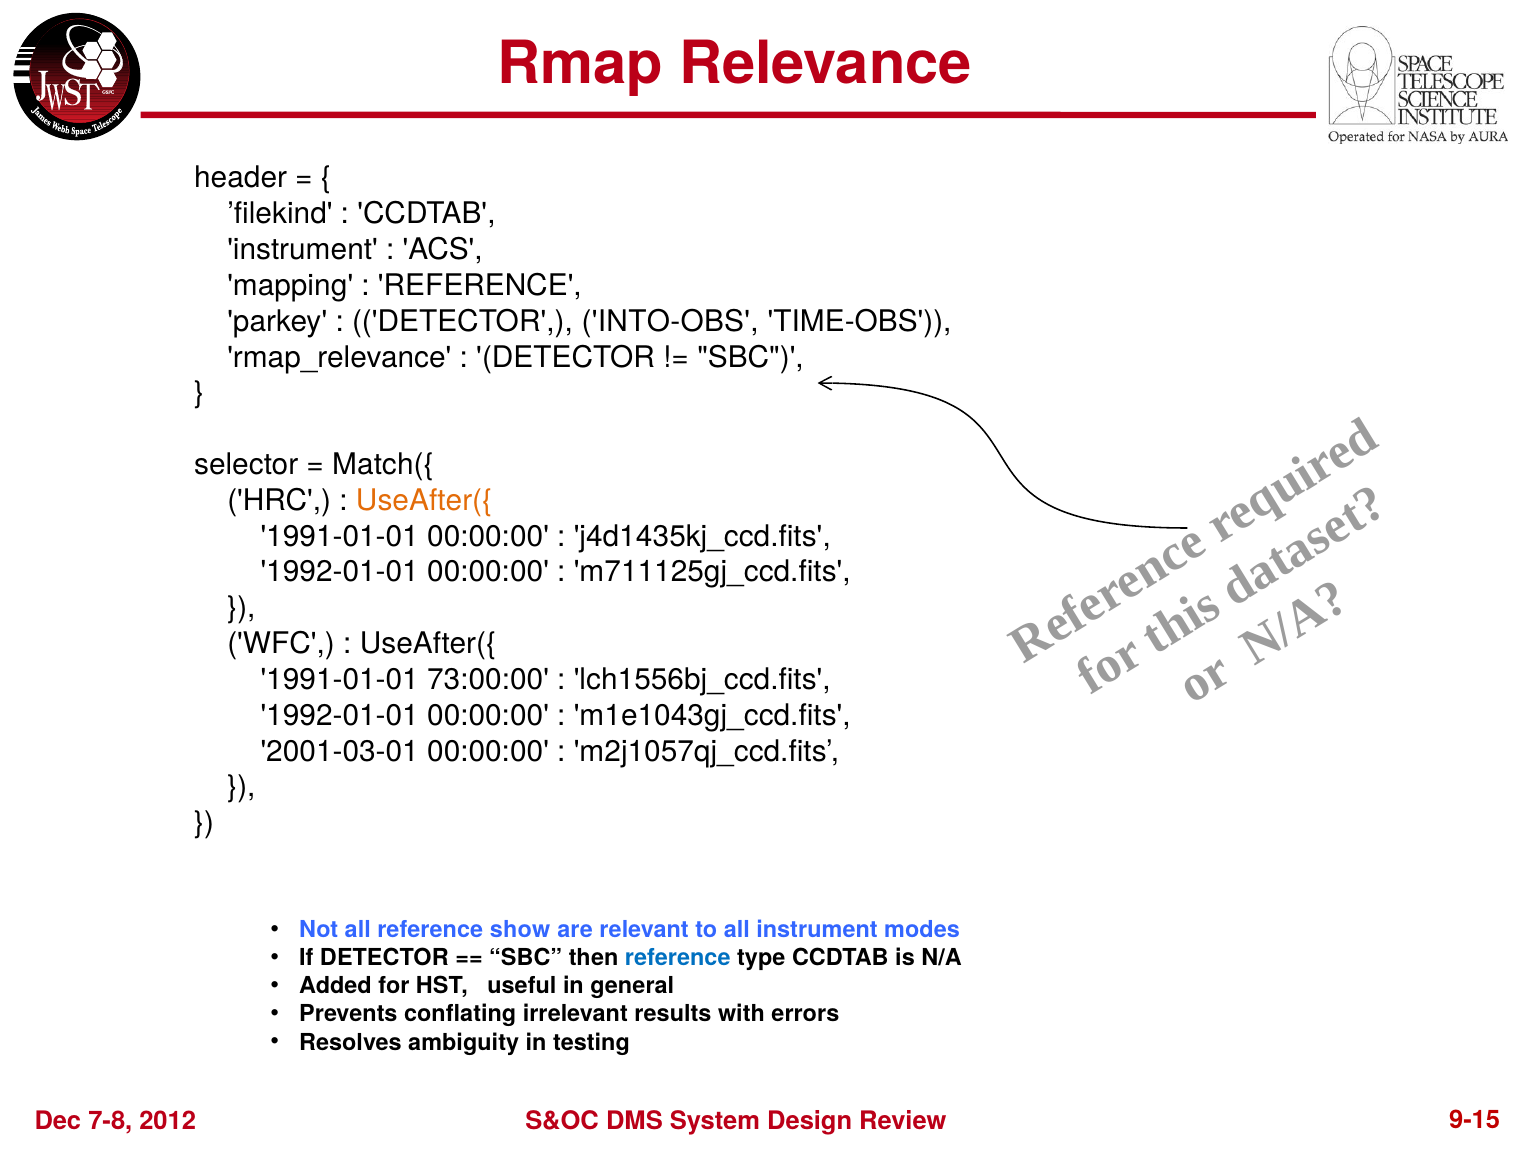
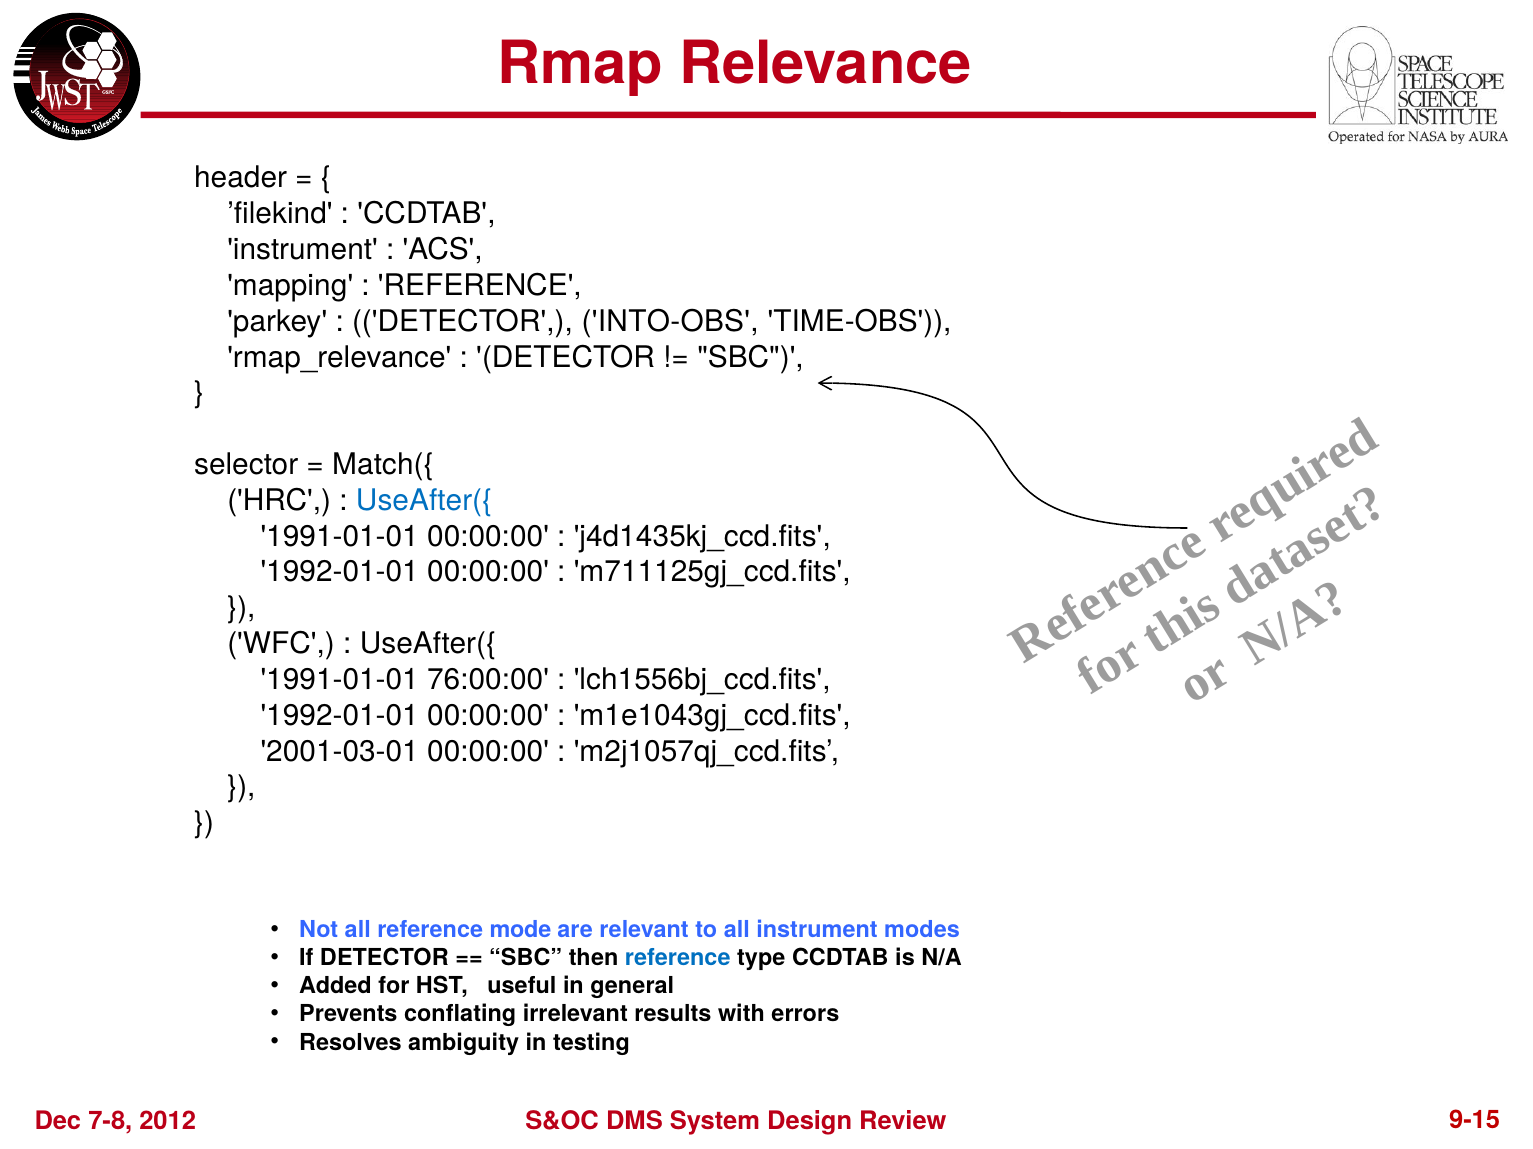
UseAfter({ colour: orange -> blue (424, 501)
73:00:00: 73:00:00 -> 76:00:00 (488, 680)
show: show -> mode (520, 930)
